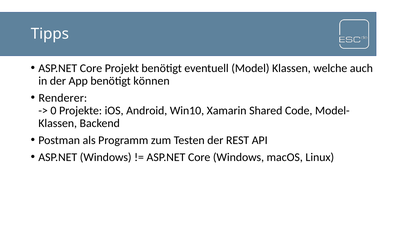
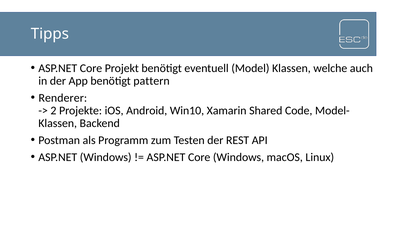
können: können -> pattern (152, 81)
0: 0 -> 2 (53, 111)
